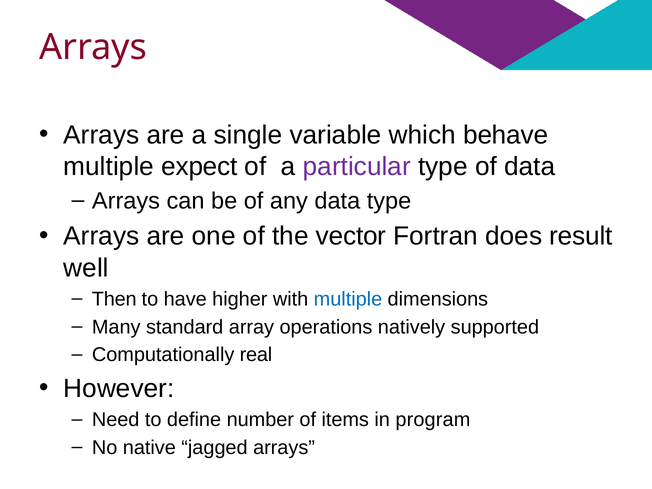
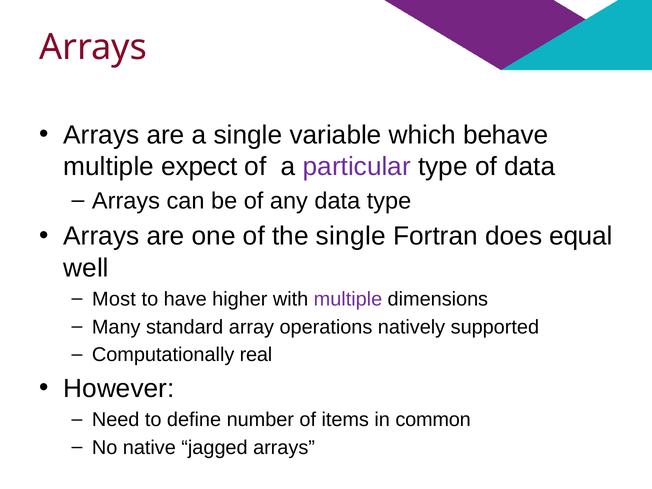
the vector: vector -> single (351, 236)
result: result -> equal (581, 236)
Then: Then -> Most (114, 299)
multiple colour: blue -> purple (348, 299)
program: program -> common (433, 420)
